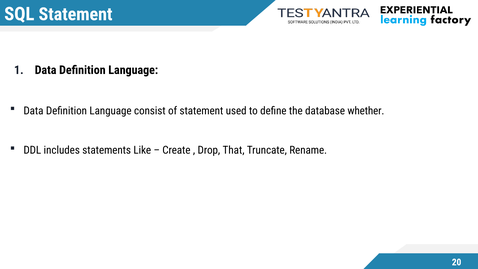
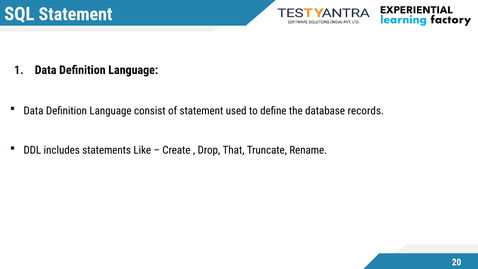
whether: whether -> records (366, 111)
